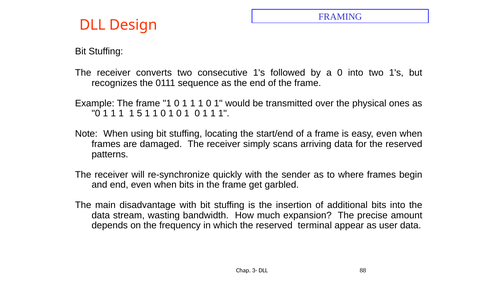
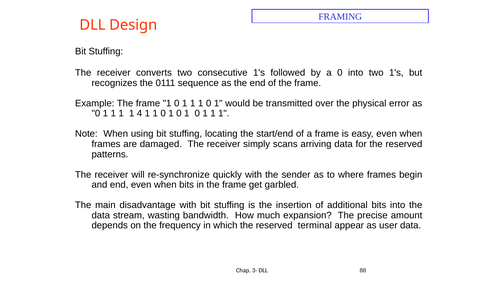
ones: ones -> error (399, 103)
5: 5 -> 4 (140, 114)
